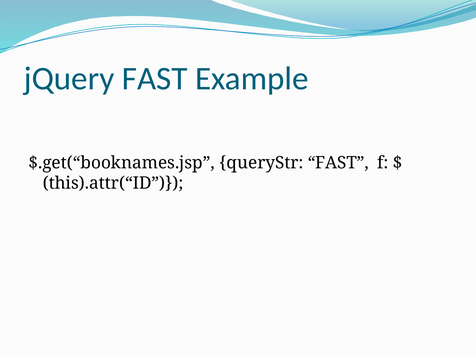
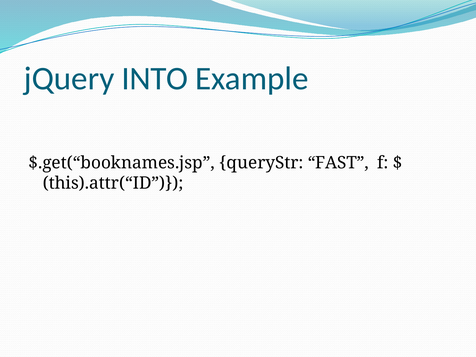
jQuery FAST: FAST -> INTO (155, 79)
